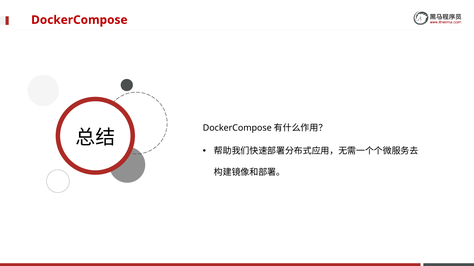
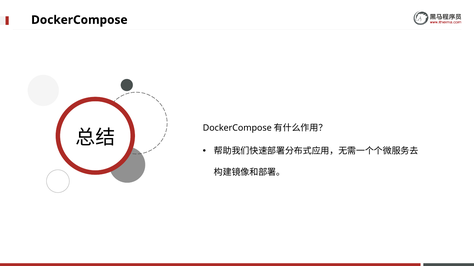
DockerCompose colour: red -> black (79, 20)
